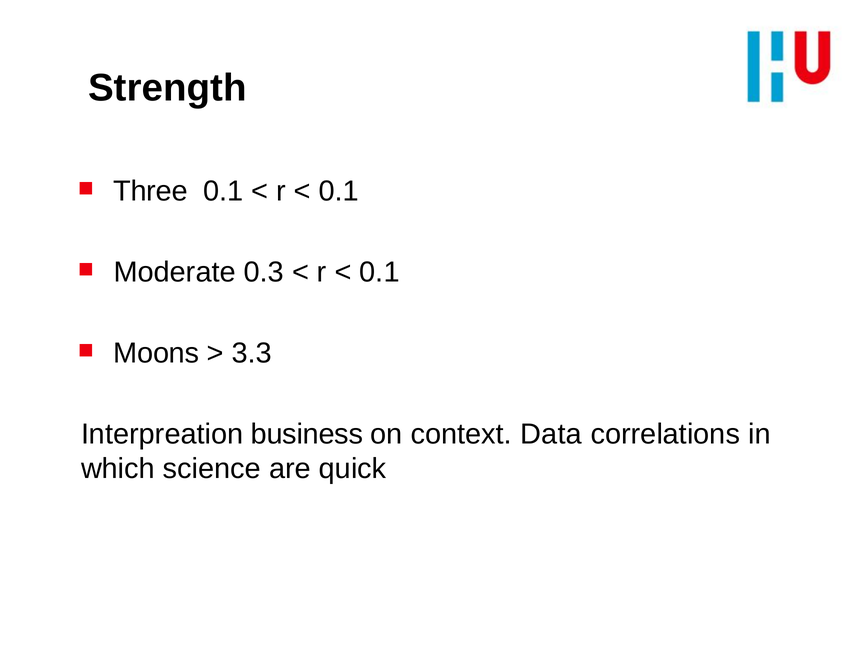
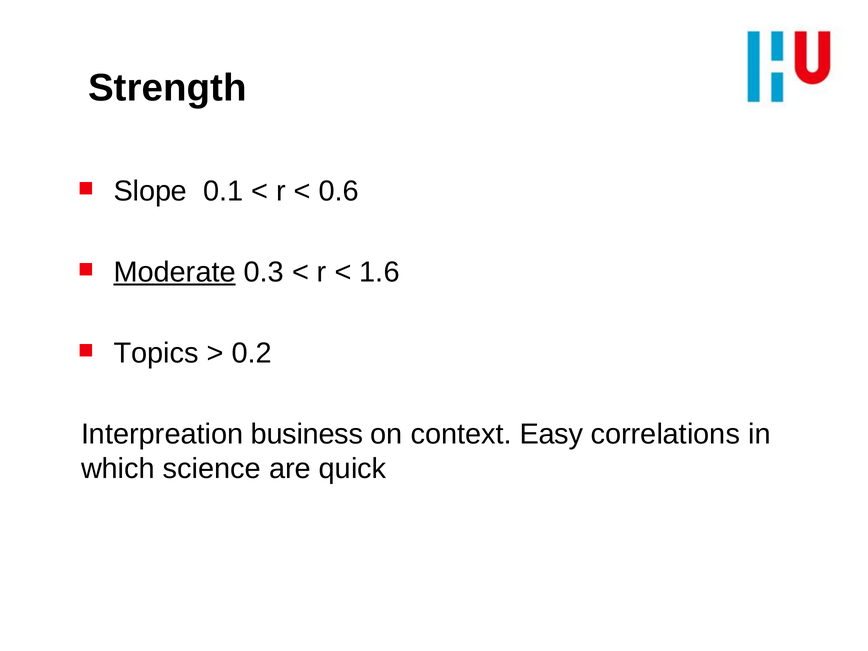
Three: Three -> Slope (150, 191)
0.1: 0.1 -> 0.6 (339, 191)
Moderate underline: none -> present (175, 272)
0.1: 0.1 -> 1.6 (379, 272)
Moons: Moons -> Topics (156, 353)
3.3: 3.3 -> 0.2 (252, 353)
Data: Data -> Easy (551, 434)
